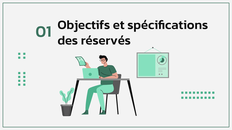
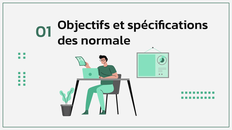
réservés: réservés -> normale (106, 40)
